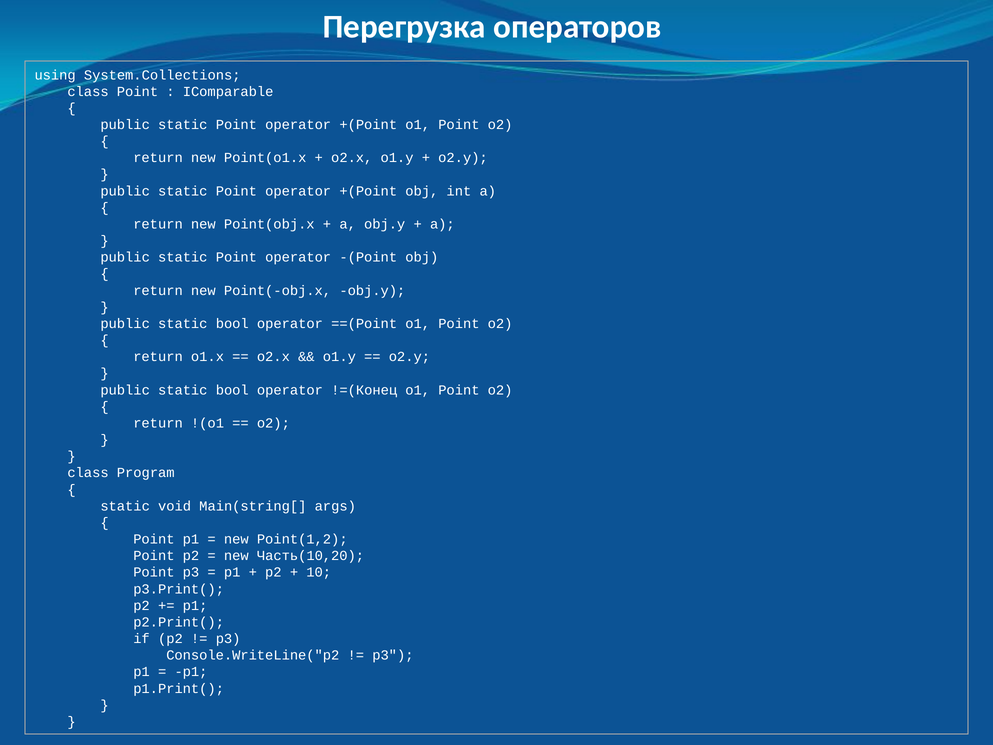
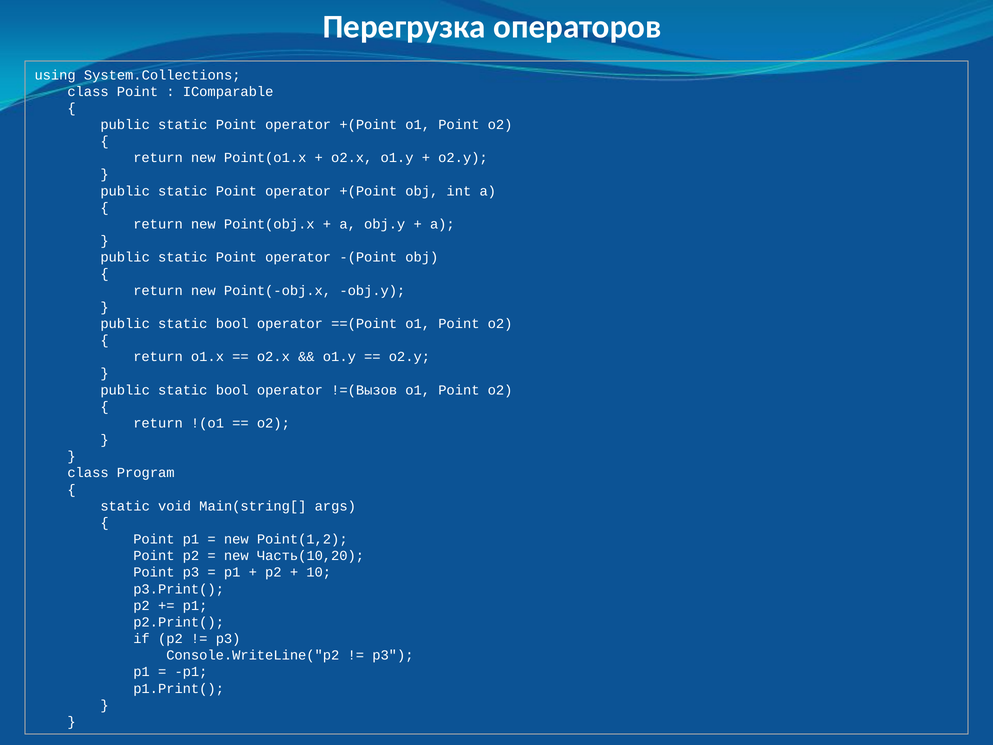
!=(Конец: !=(Конец -> !=(Вызов (364, 390)
